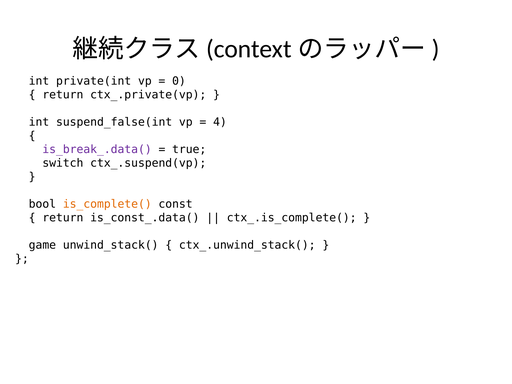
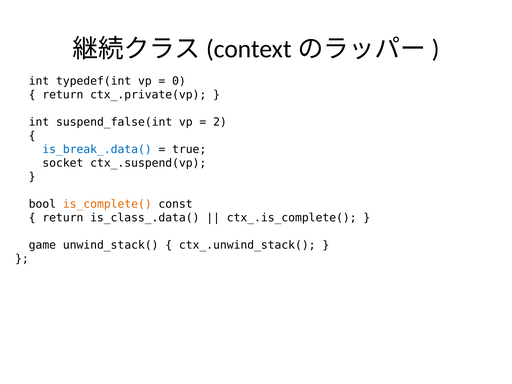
private(int: private(int -> typedef(int (94, 81)
4: 4 -> 2 (220, 122)
is_break_.data( colour: purple -> blue (97, 149)
switch: switch -> socket (63, 163)
is_const_.data(: is_const_.data( -> is_class_.data( (145, 218)
